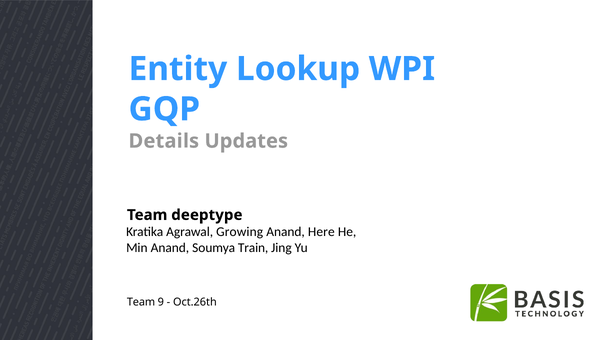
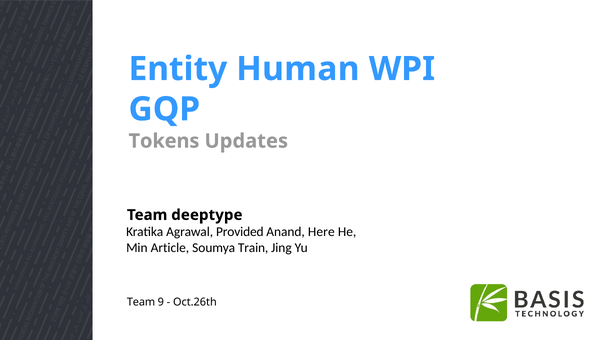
Lookup: Lookup -> Human (298, 69)
Details: Details -> Tokens (164, 141)
Growing: Growing -> Provided (240, 232)
Min Anand: Anand -> Article (170, 248)
